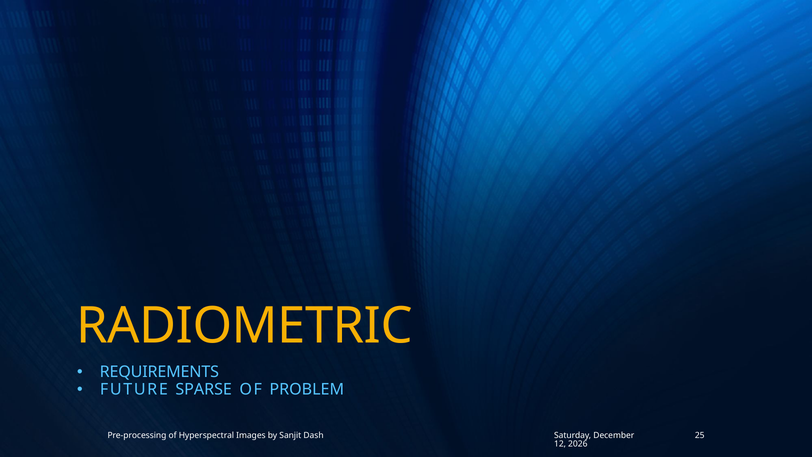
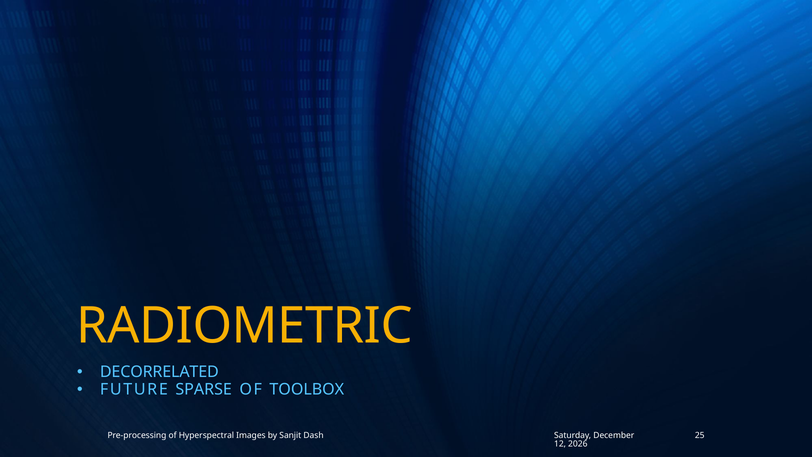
REQUIREMENTS: REQUIREMENTS -> DECORRELATED (159, 372)
PROBLEM: PROBLEM -> TOOLBOX (307, 389)
